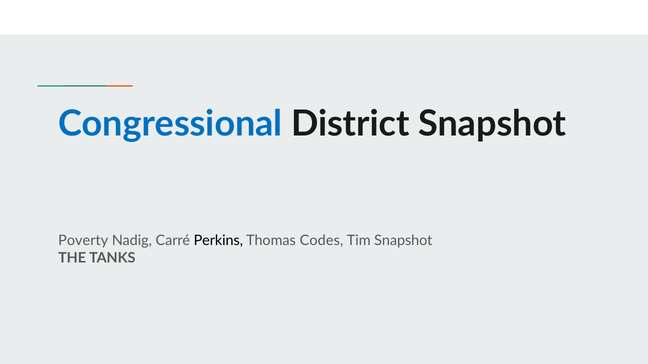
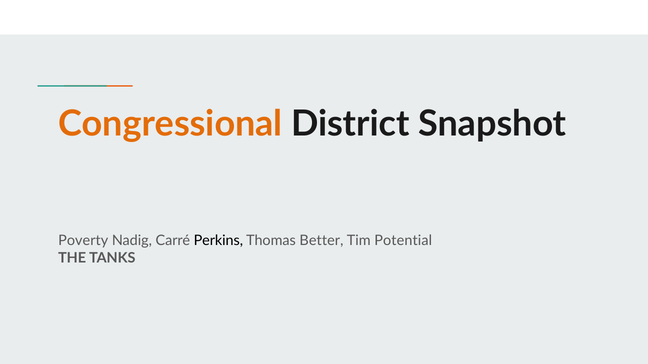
Congressional colour: blue -> orange (170, 124)
Codes: Codes -> Better (321, 241)
Tim Snapshot: Snapshot -> Potential (403, 241)
